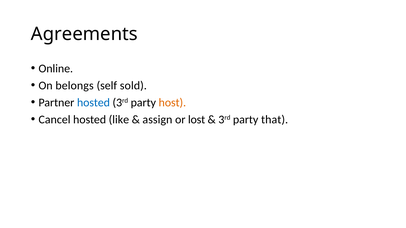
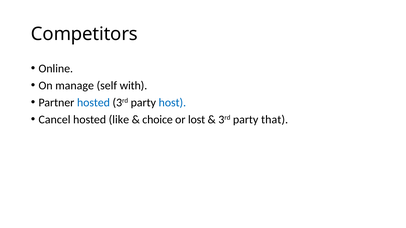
Agreements: Agreements -> Competitors (84, 34)
belongs: belongs -> manage (75, 86)
sold: sold -> with (133, 86)
host colour: orange -> blue (172, 103)
assign: assign -> choice (158, 120)
